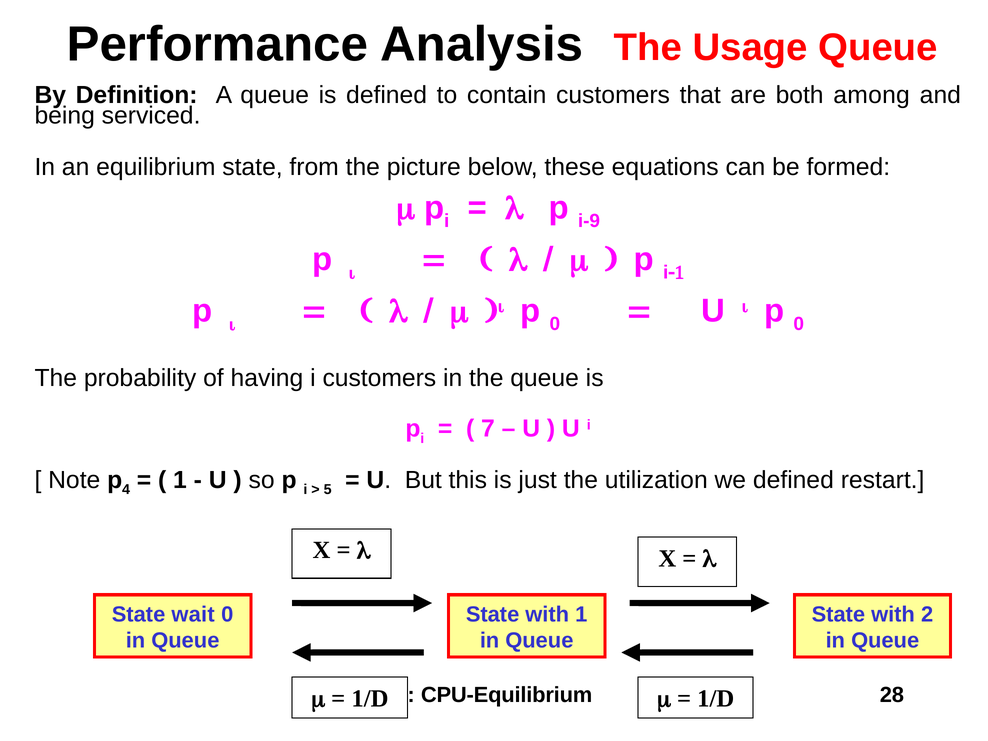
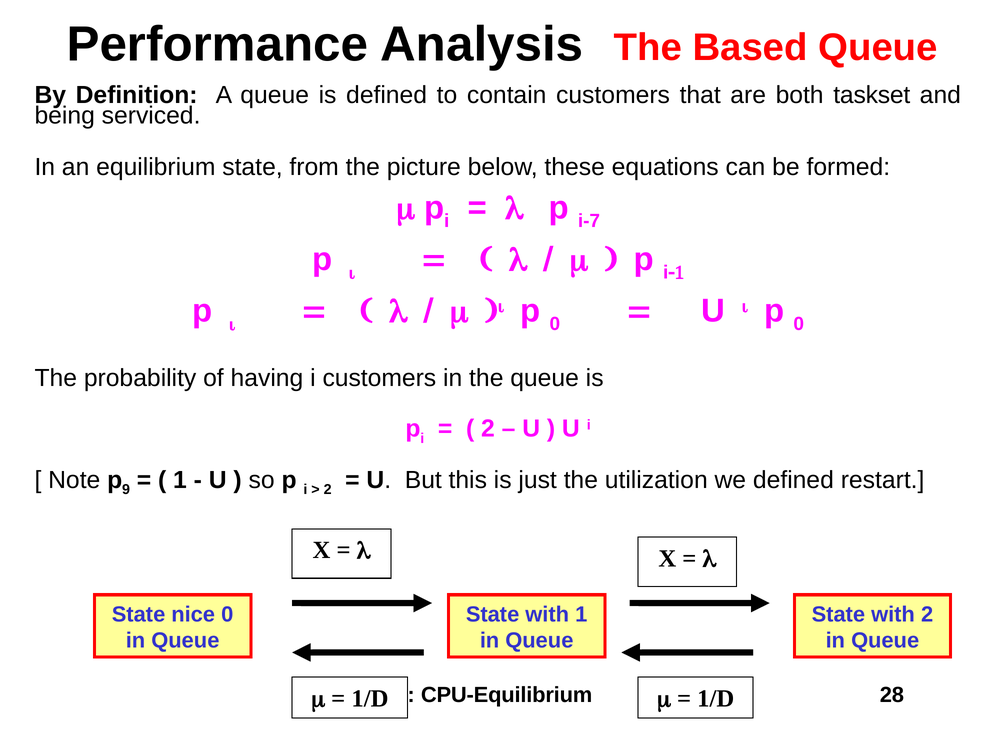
Usage: Usage -> Based (750, 48)
among: among -> taskset (872, 95)
i-9: i-9 -> i-7 (589, 221)
7: 7 -> 2 (488, 429)
4: 4 -> 9 (126, 490)
5: 5 -> 2 (328, 490)
wait: wait -> nice (193, 614)
